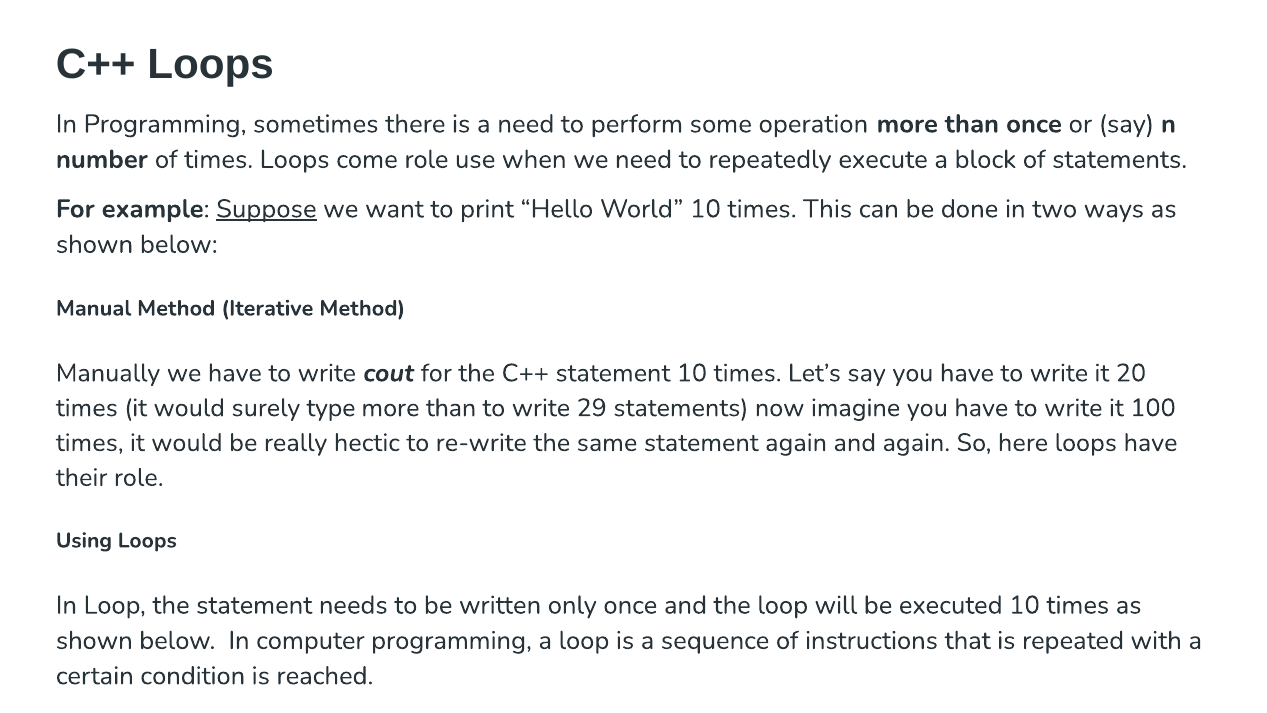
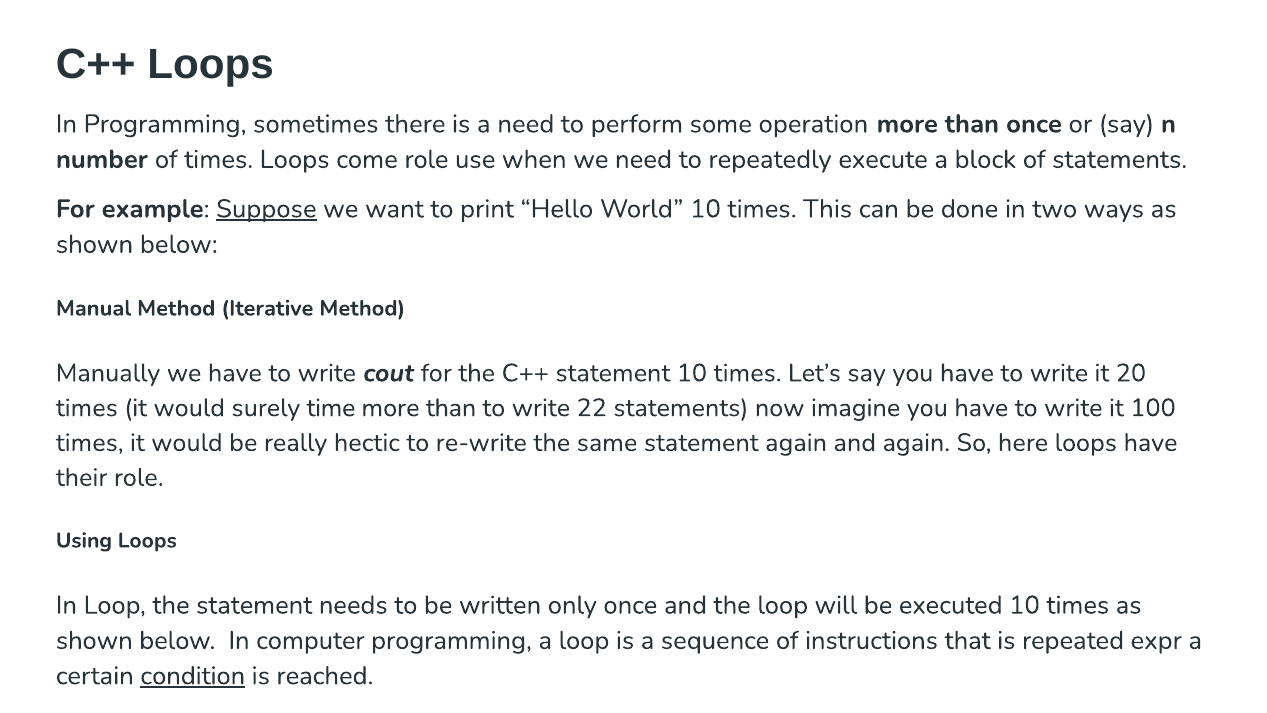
type: type -> time (331, 408)
29: 29 -> 22 (592, 408)
with: with -> expr (1156, 640)
condition underline: none -> present (193, 676)
